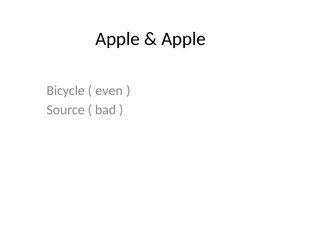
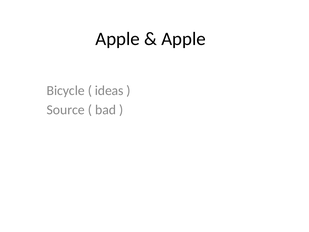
even: even -> ideas (109, 90)
